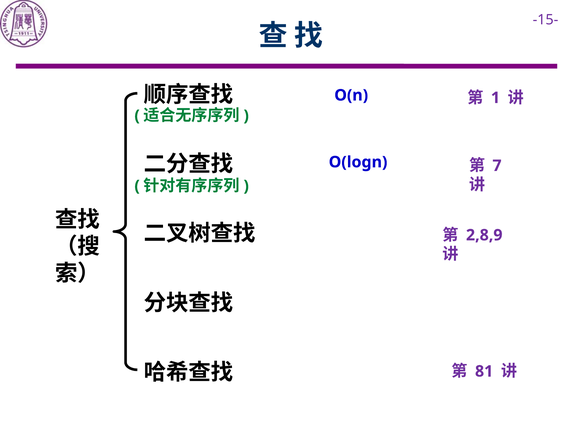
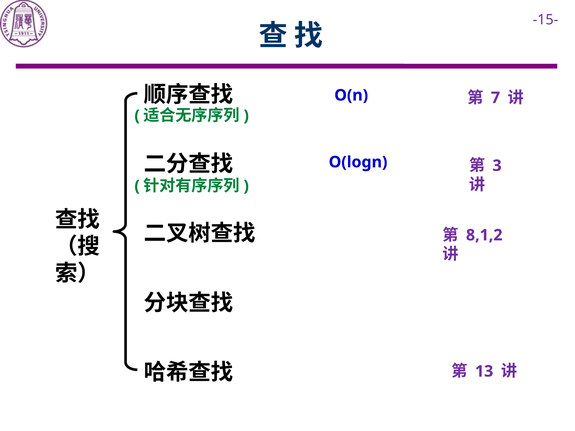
1: 1 -> 7 (495, 98)
7: 7 -> 3 (497, 166)
2,8,9: 2,8,9 -> 8,1,2 (484, 235)
81: 81 -> 13 (484, 372)
